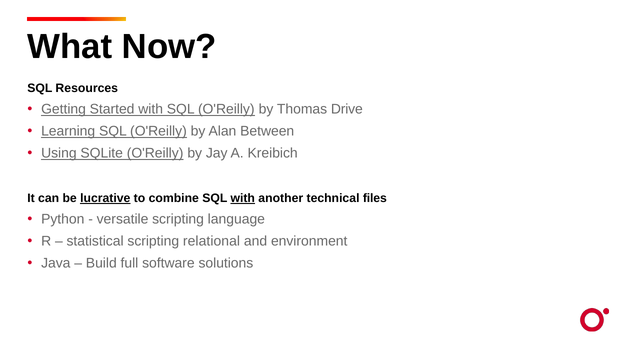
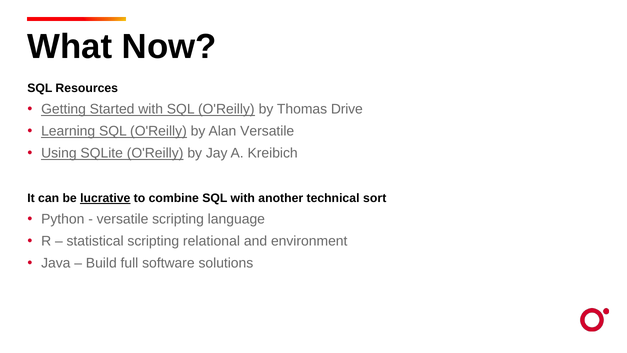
Alan Between: Between -> Versatile (267, 131)
with underline: present -> none (243, 198)
files: files -> sort (375, 198)
